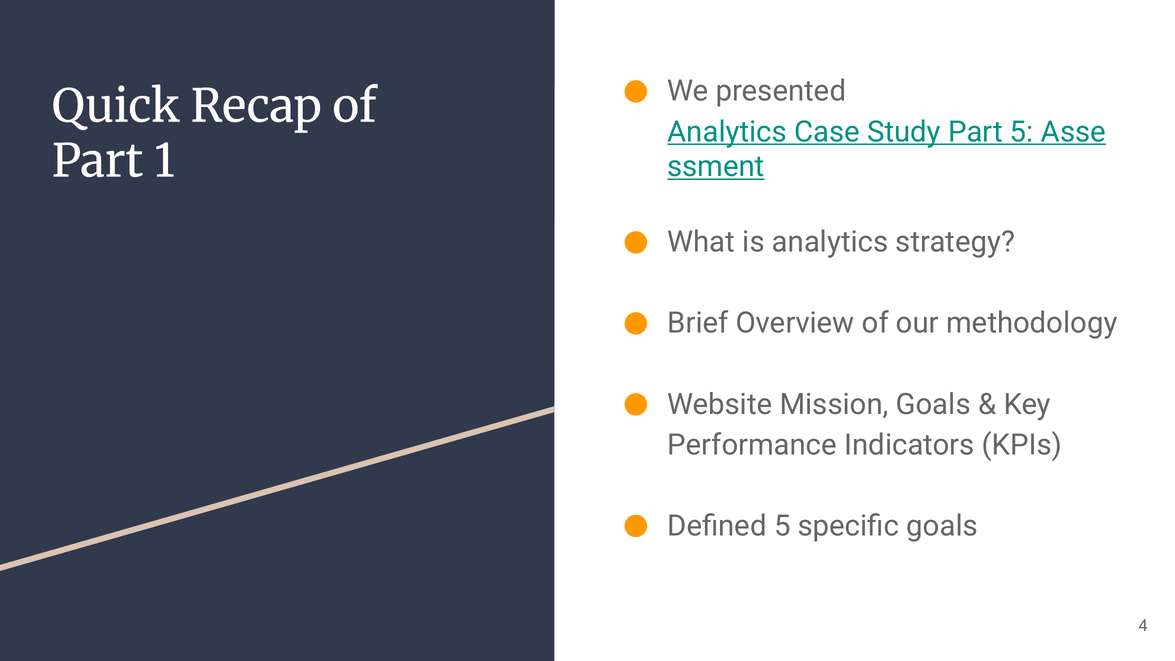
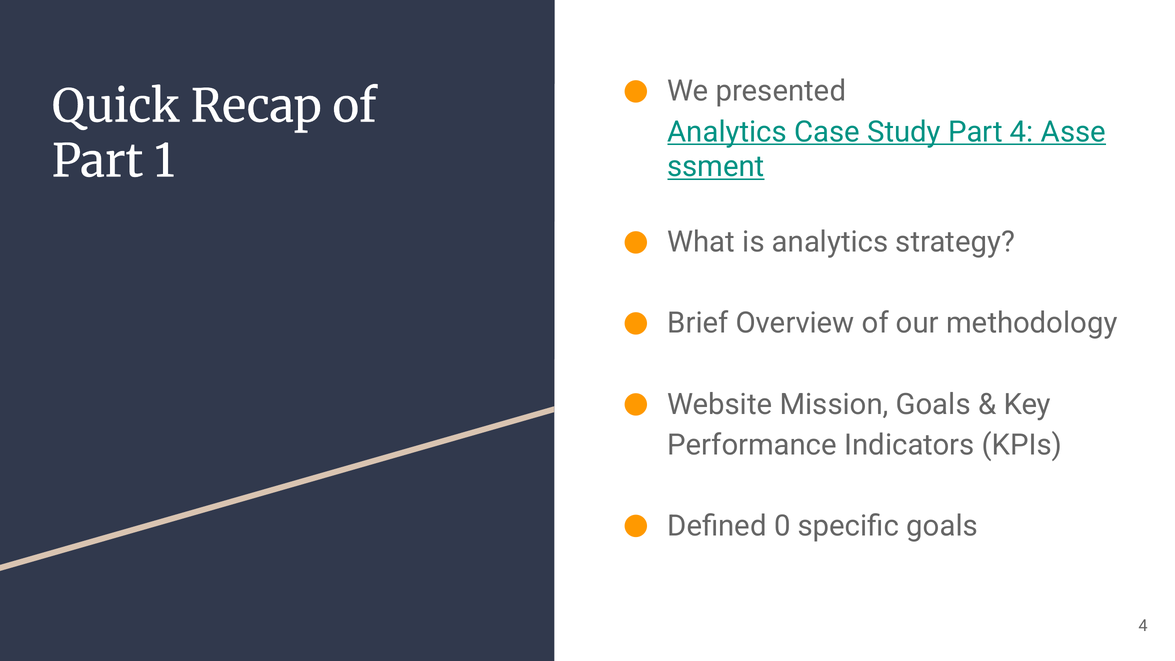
Part 5: 5 -> 4 (1022, 132)
Defined 5: 5 -> 0 (782, 526)
